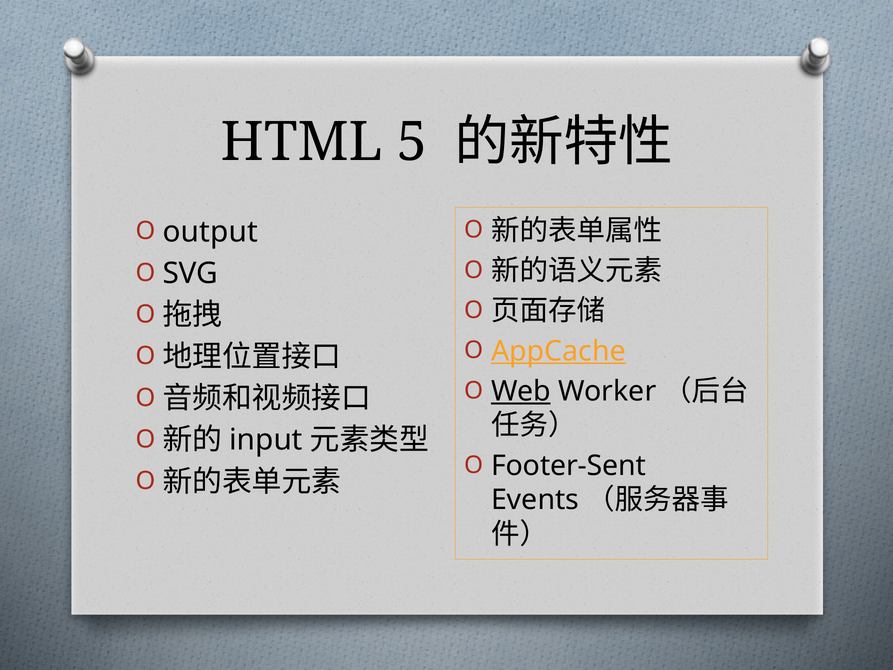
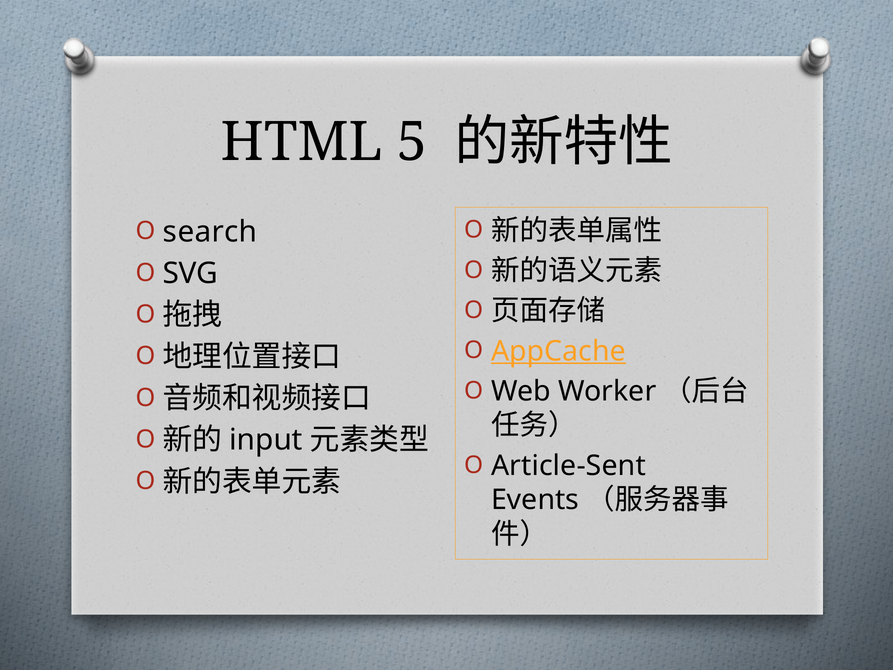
output: output -> search (210, 232)
Web underline: present -> none (521, 391)
Footer-Sent: Footer-Sent -> Article-Sent (568, 465)
